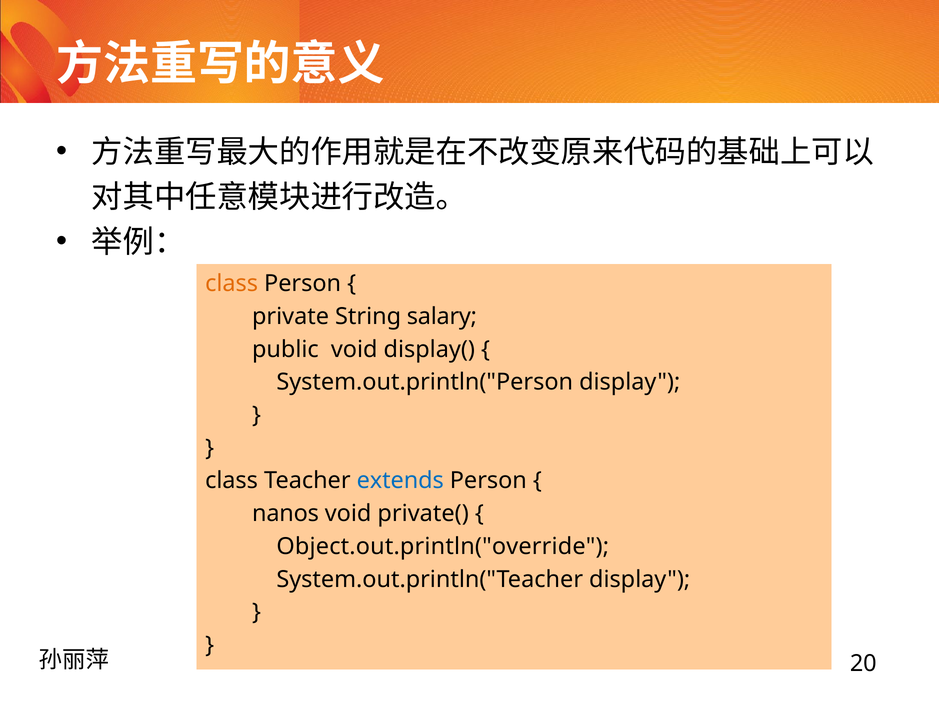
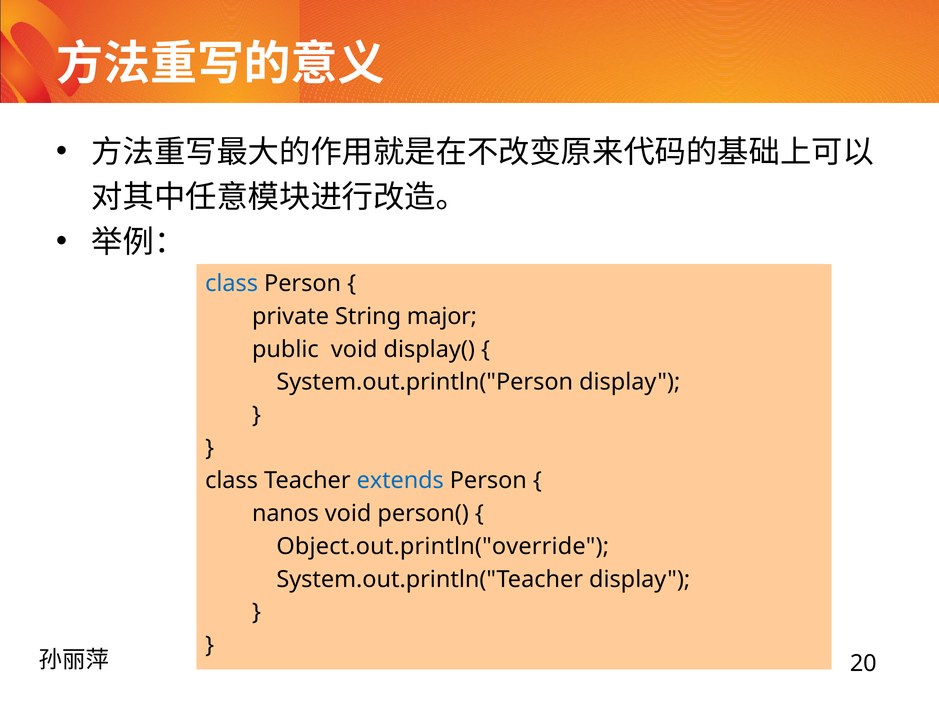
class colour: orange -> blue (232, 284)
salary: salary -> major (442, 317)
private(: private( -> person( (423, 514)
